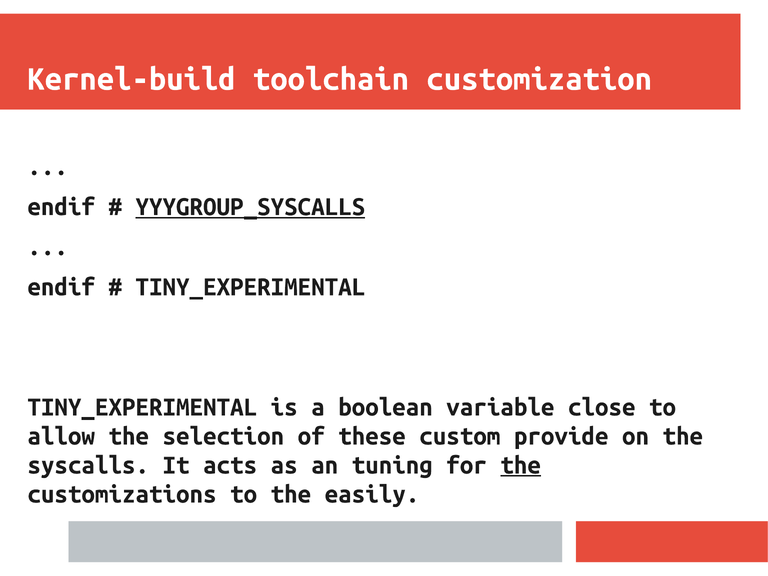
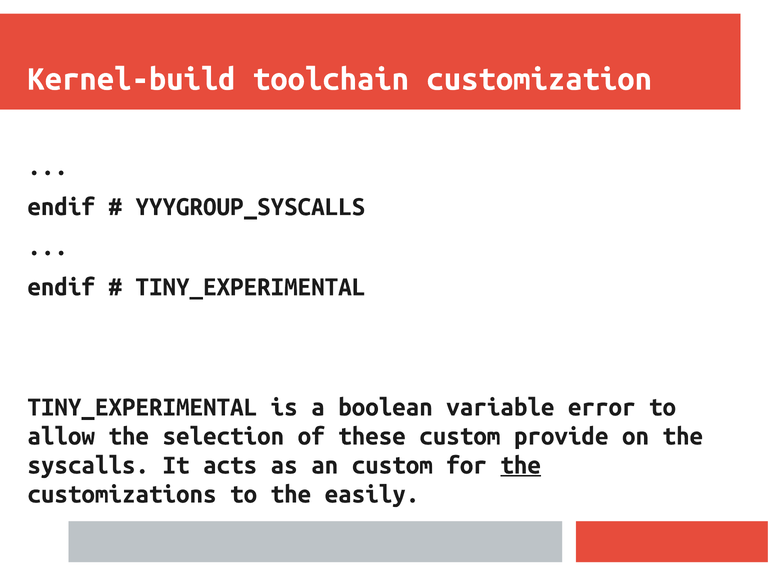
YYYGROUP_SYSCALLS underline: present -> none (250, 207)
close: close -> error (602, 407)
an tuning: tuning -> custom (392, 465)
